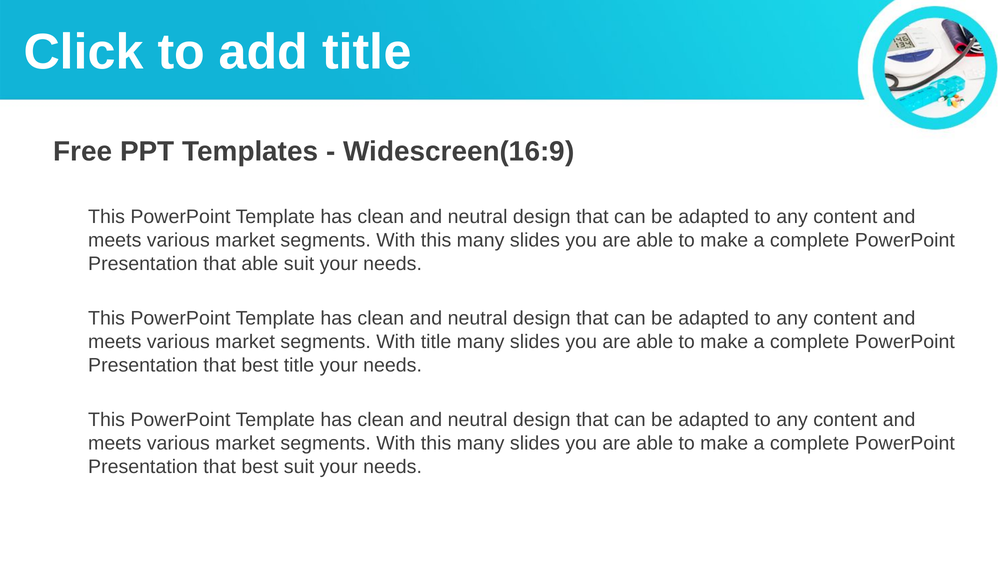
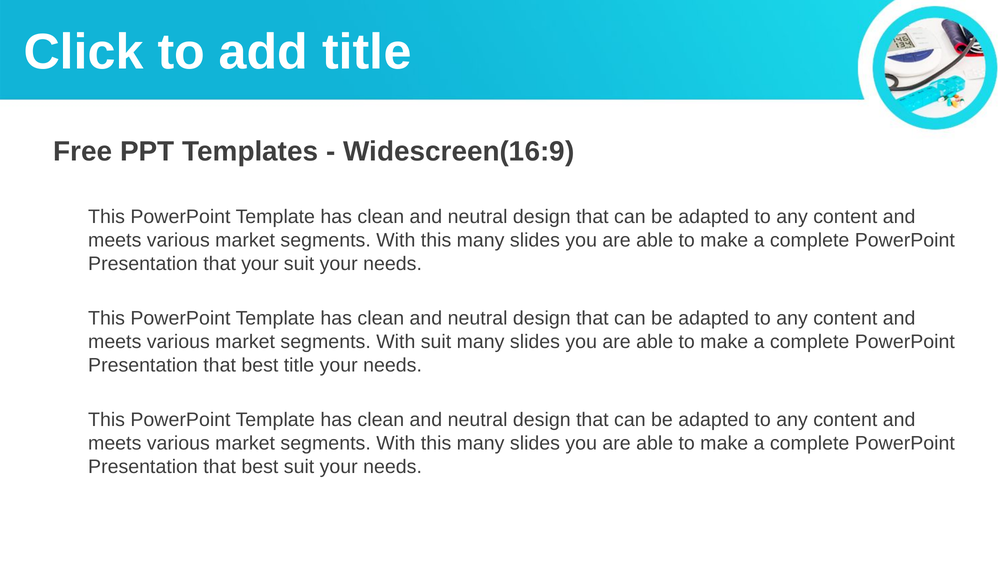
that able: able -> your (260, 264)
With title: title -> suit (436, 342)
